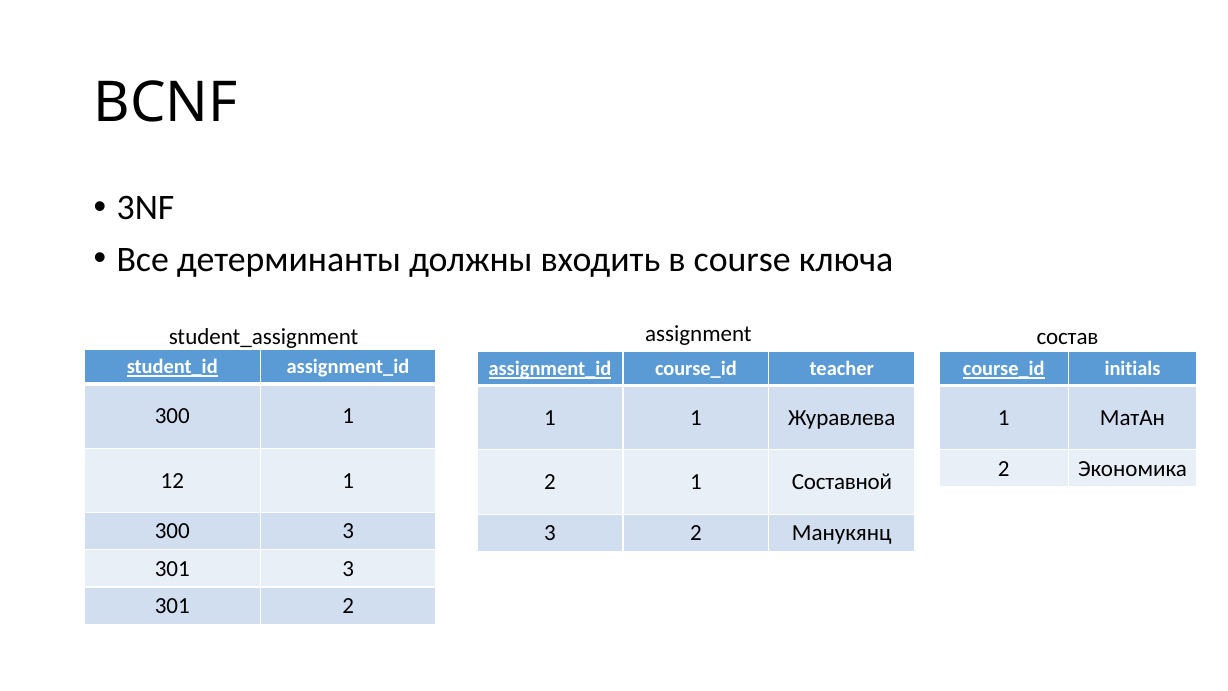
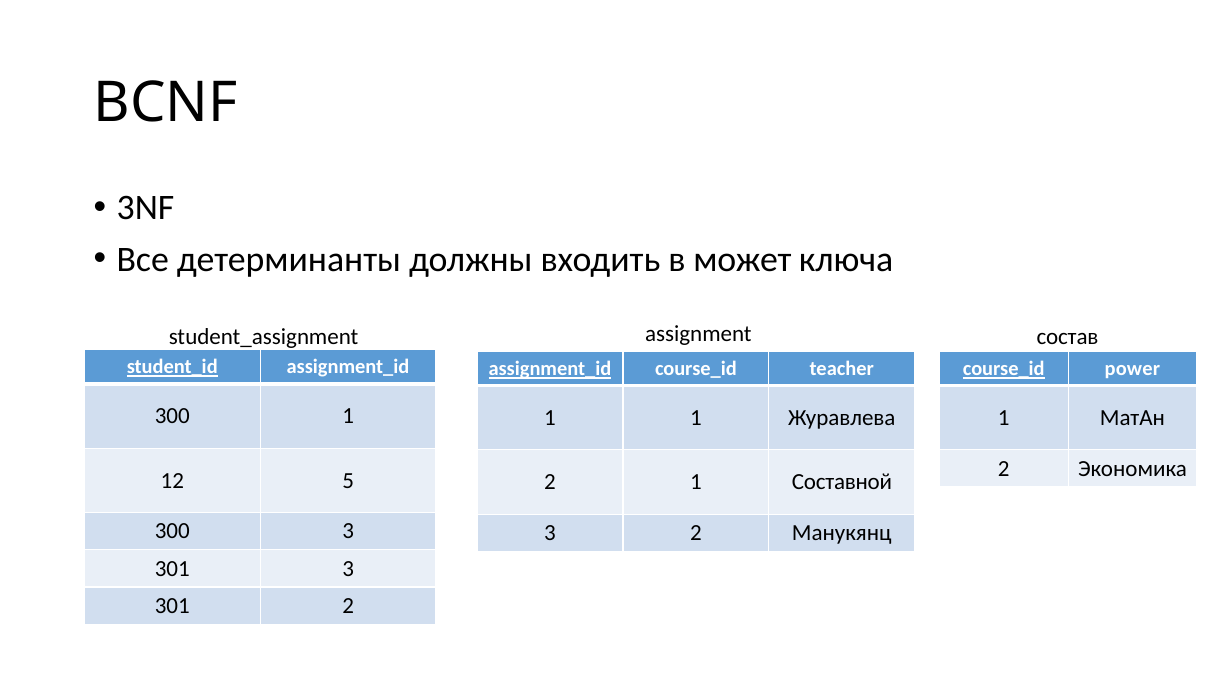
course: course -> может (742, 259)
initials: initials -> power (1132, 368)
12 1: 1 -> 5 (348, 480)
